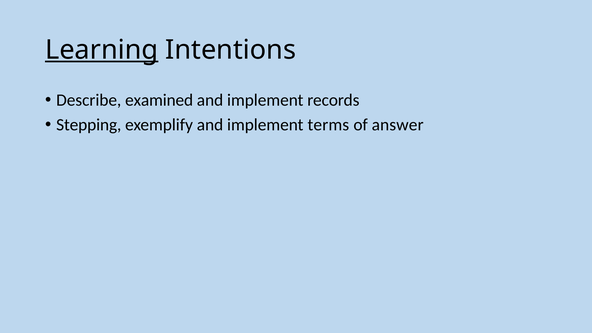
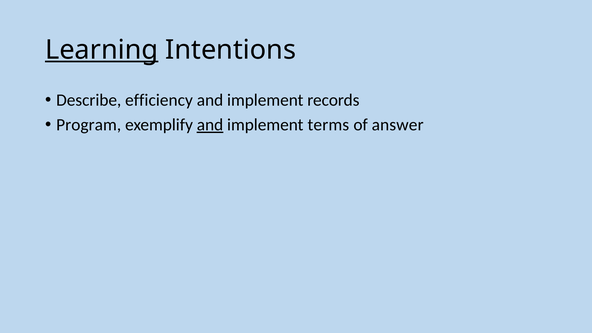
examined: examined -> efficiency (159, 100)
Stepping: Stepping -> Program (89, 125)
and underline: none -> present (210, 125)
